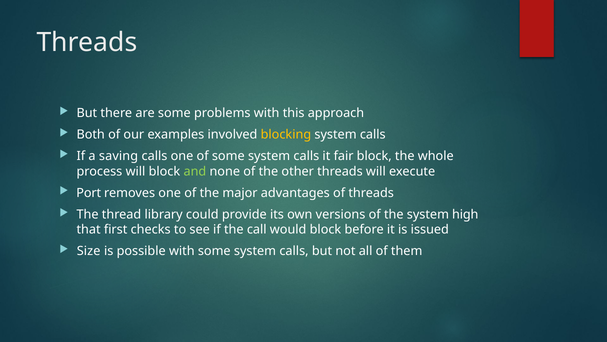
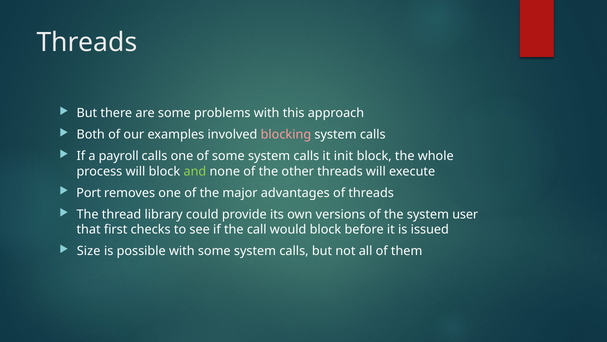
blocking colour: yellow -> pink (286, 134)
saving: saving -> payroll (119, 156)
fair: fair -> init (343, 156)
high: high -> user (465, 214)
